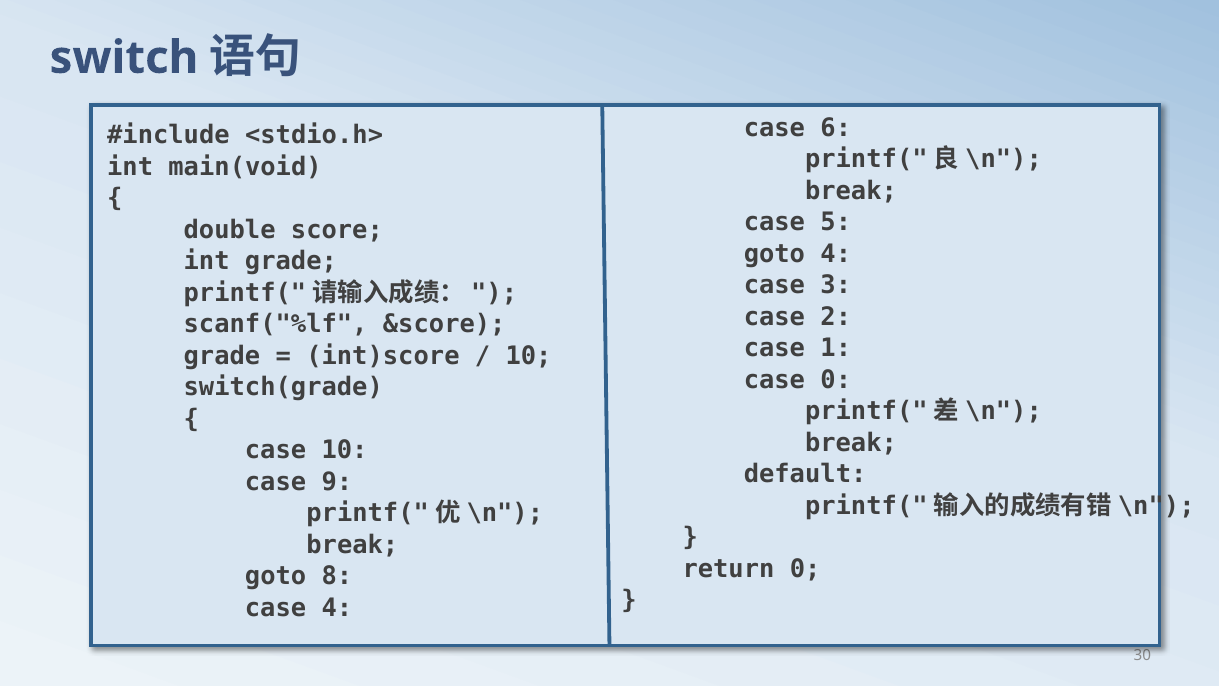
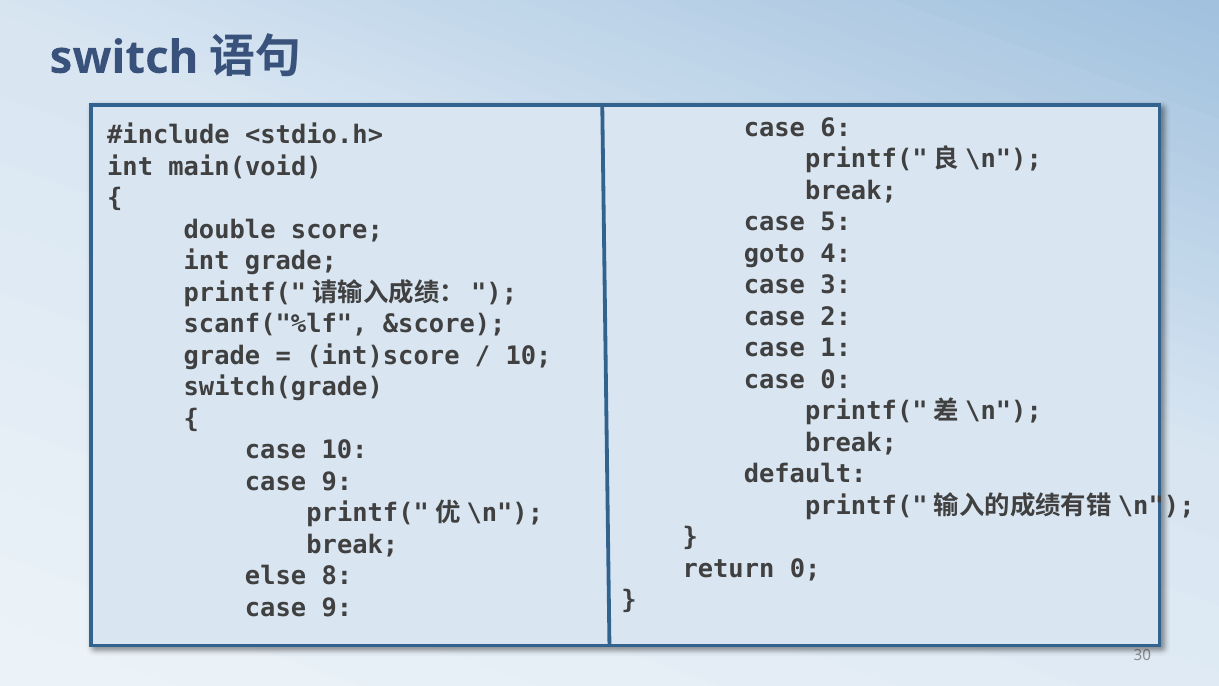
goto: goto -> else (276, 576)
4: 4 -> 9 (337, 608)
